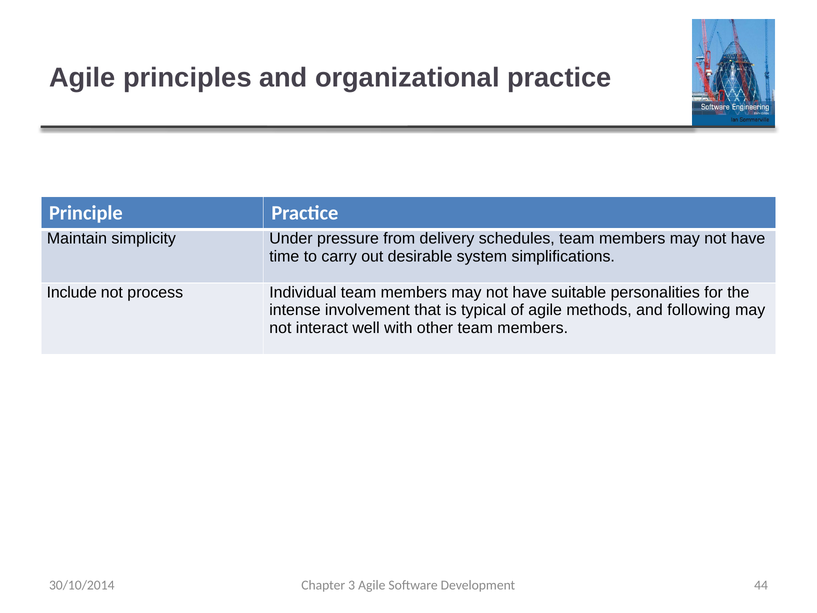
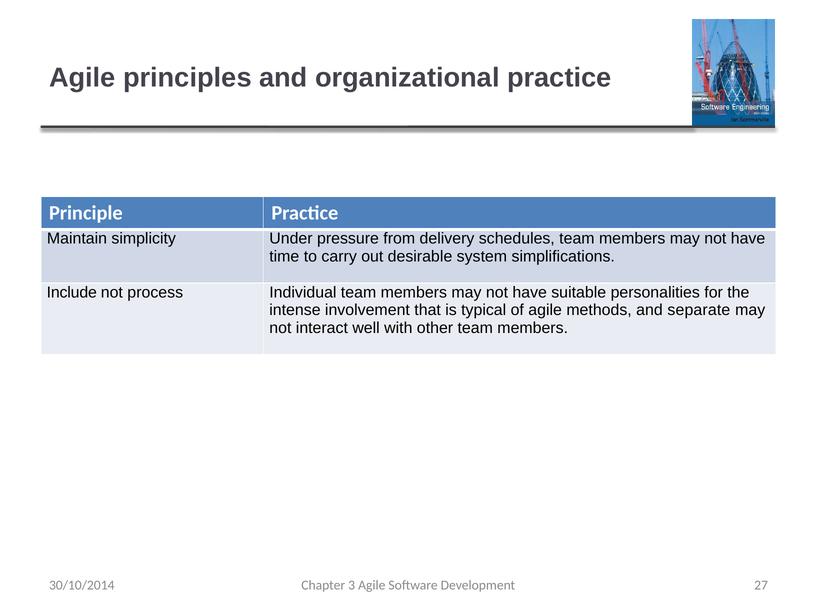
following: following -> separate (699, 310)
44: 44 -> 27 (761, 585)
